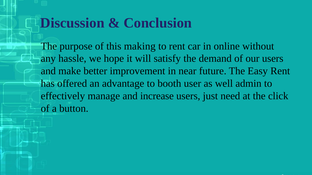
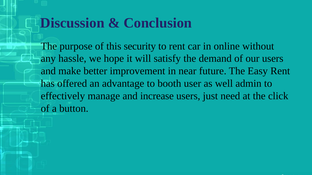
making: making -> security (140, 46)
